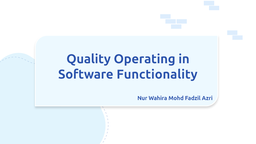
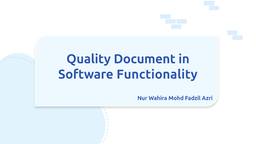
Operating: Operating -> Document (145, 59)
